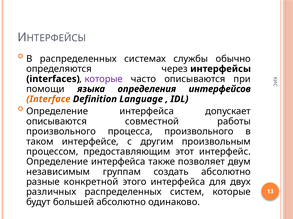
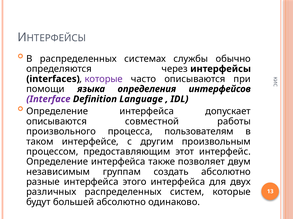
Interface colour: orange -> purple (48, 99)
процесса произвольного: произвольного -> пользователям (199, 132)
разные конкретной: конкретной -> интерфейса (91, 182)
